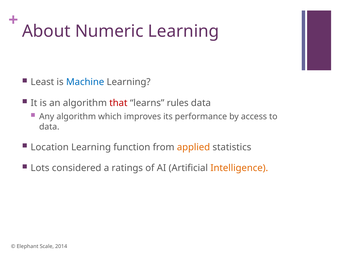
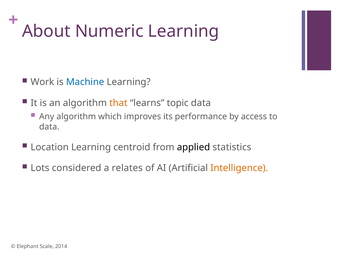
Least: Least -> Work (42, 82)
that colour: red -> orange (118, 103)
rules: rules -> topic (178, 103)
function: function -> centroid (132, 147)
applied colour: orange -> black (193, 147)
ratings: ratings -> relates (127, 168)
